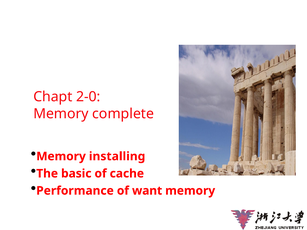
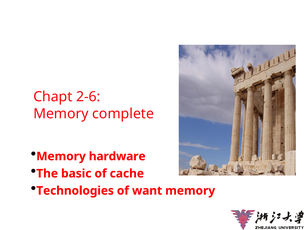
2-0: 2-0 -> 2-6 (88, 97)
installing: installing -> hardware (117, 157)
Performance: Performance -> Technologies (75, 191)
